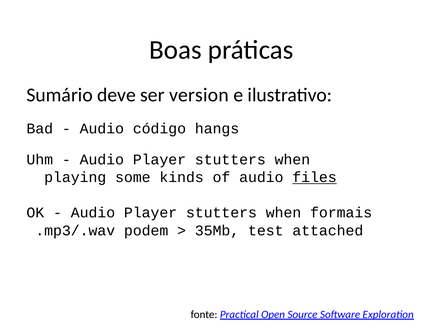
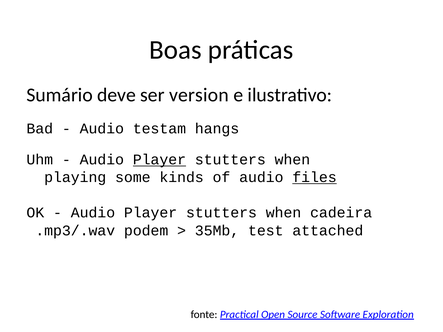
código: código -> testam (159, 129)
Player underline: none -> present (159, 160)
formais: formais -> cadeira (341, 213)
